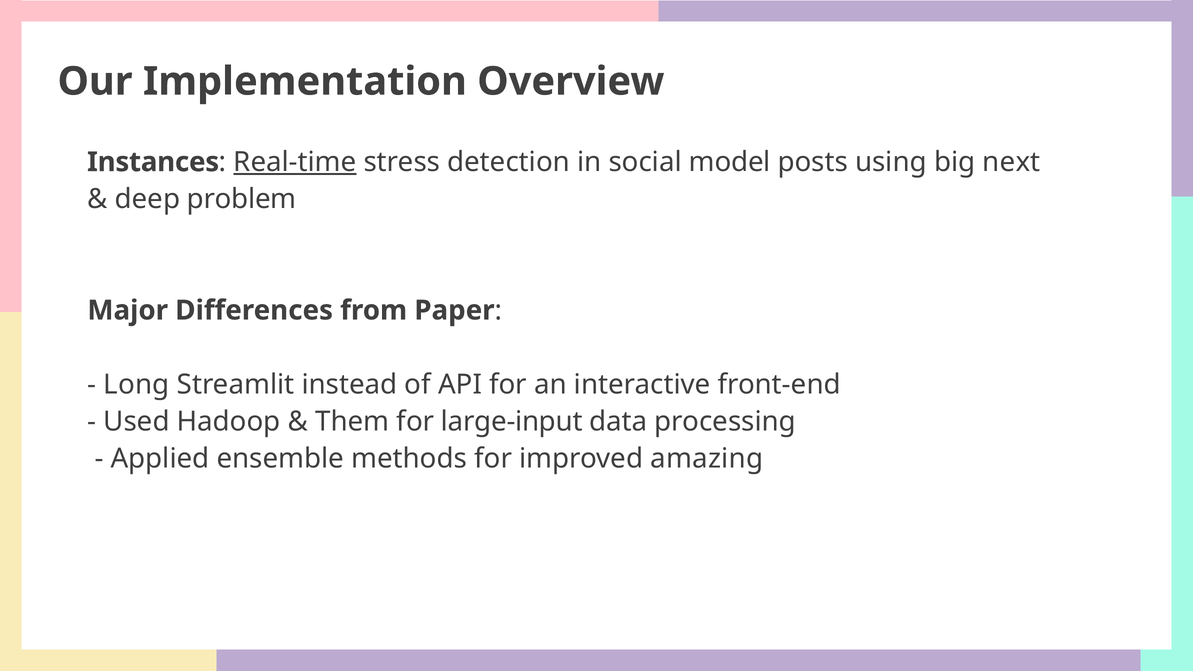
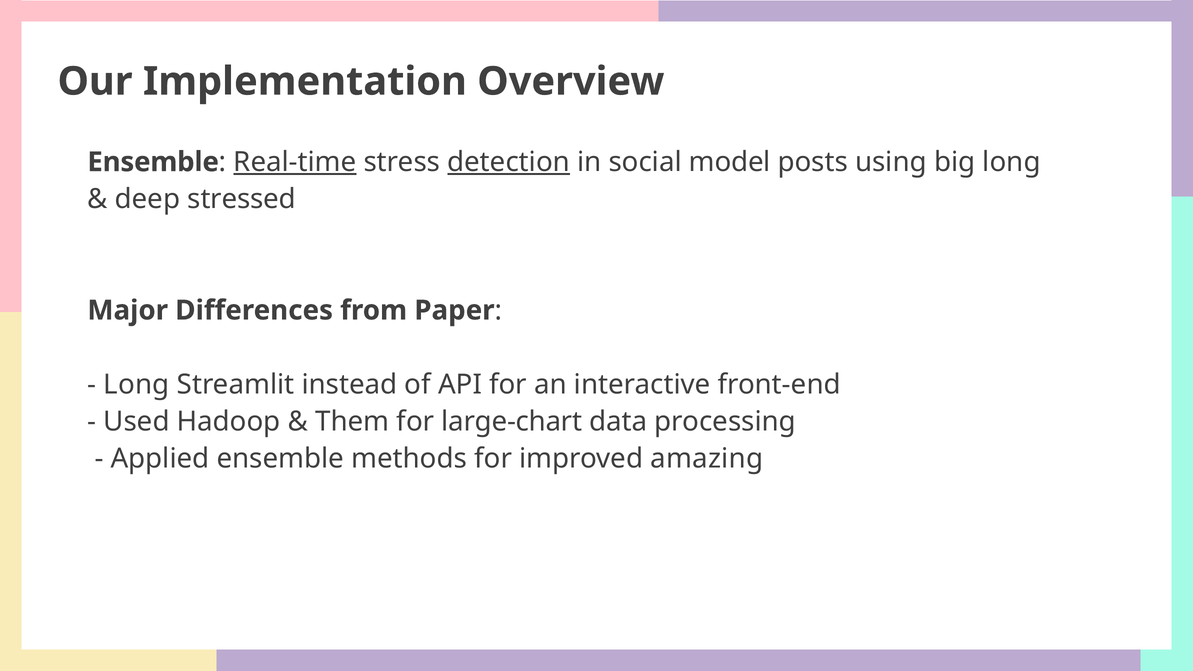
Instances: Instances -> Ensemble (153, 162)
detection underline: none -> present (509, 162)
big next: next -> long (1012, 162)
problem: problem -> stressed (242, 199)
large-input: large-input -> large-chart (512, 422)
